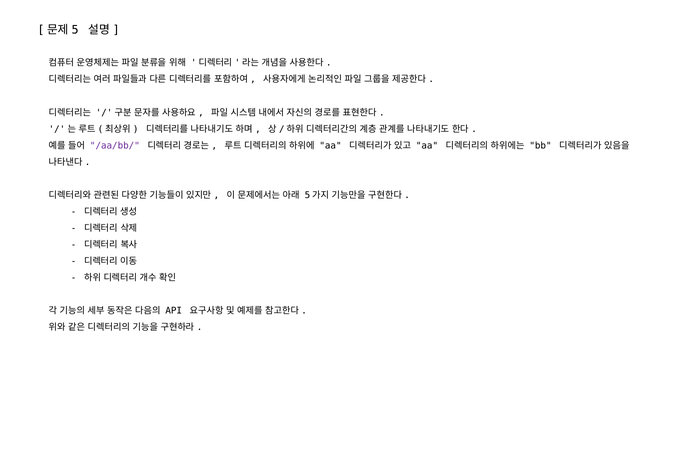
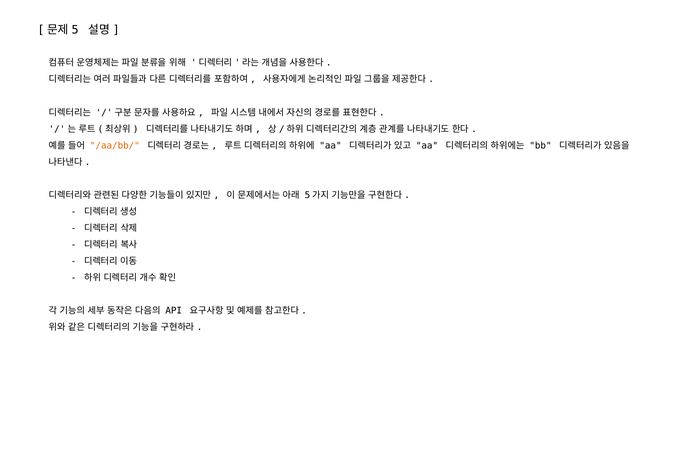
/aa/bb/ colour: purple -> orange (115, 146)
